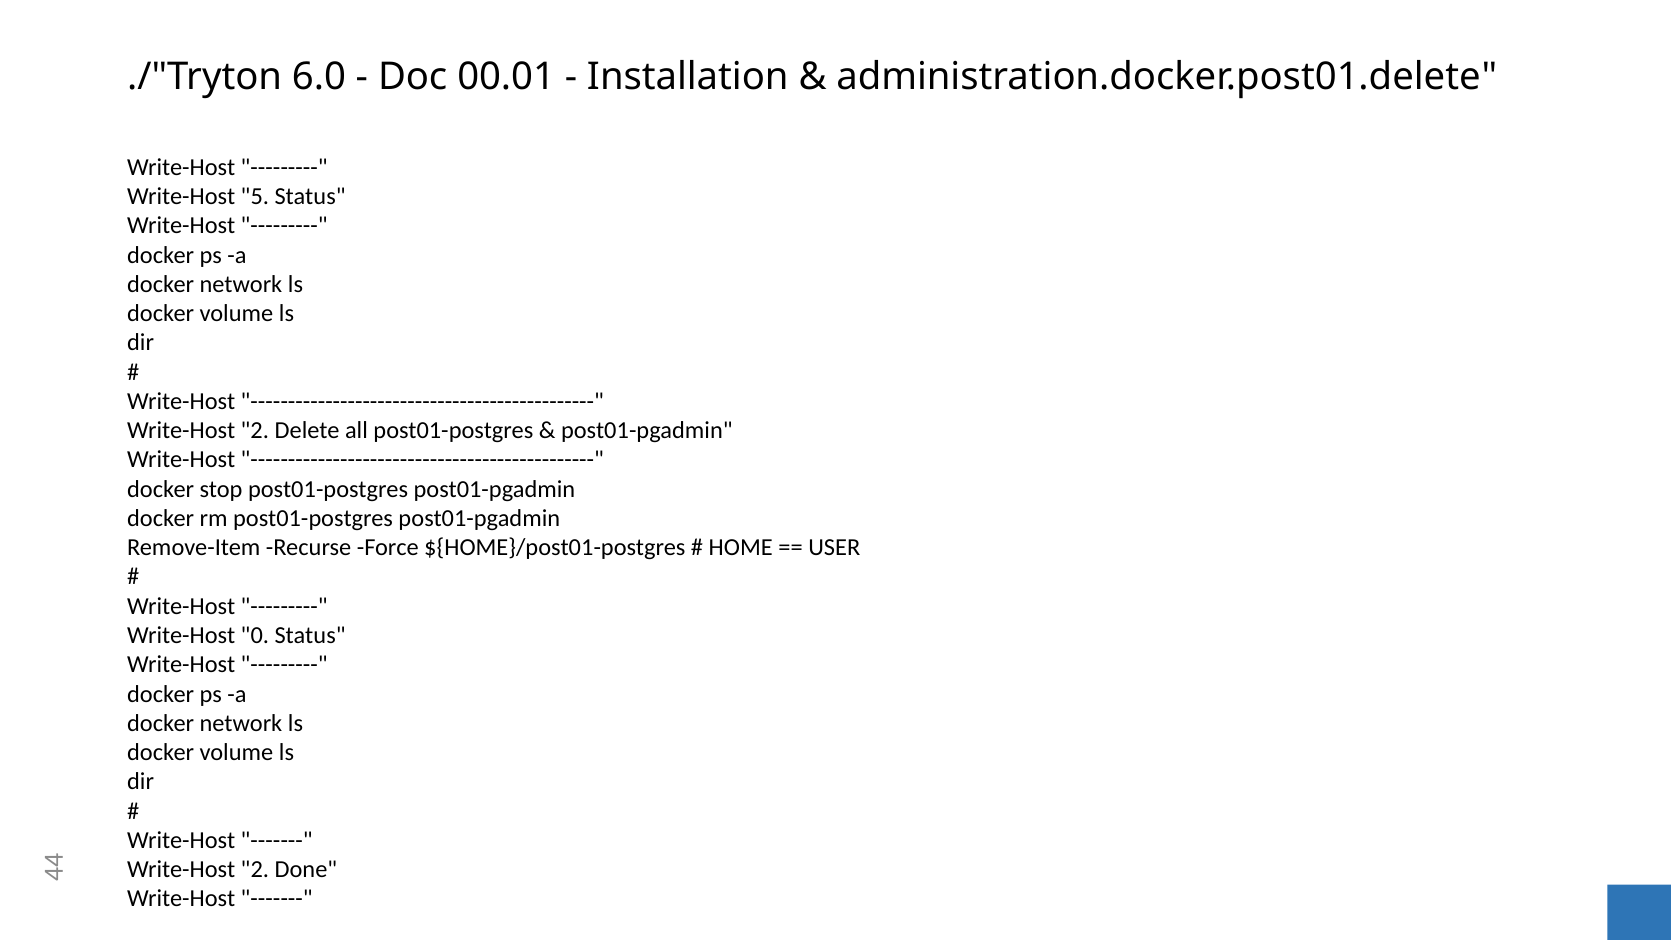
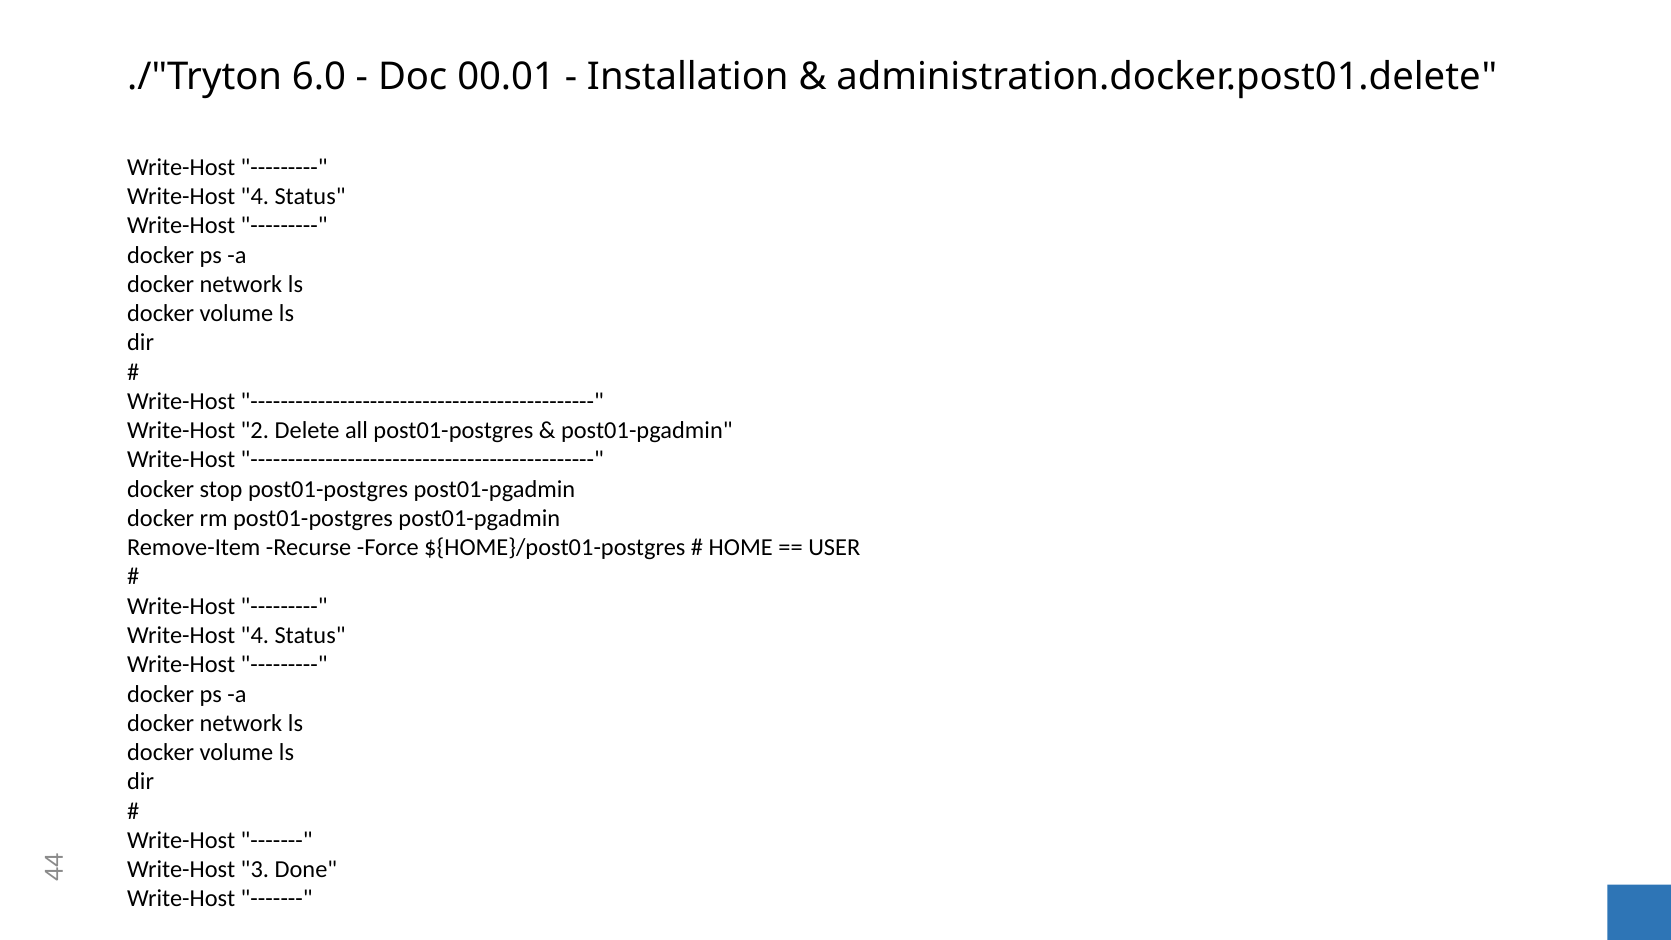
5: 5 -> 4 (255, 197)
0: 0 -> 4 (255, 635)
2: 2 -> 3 (255, 869)
